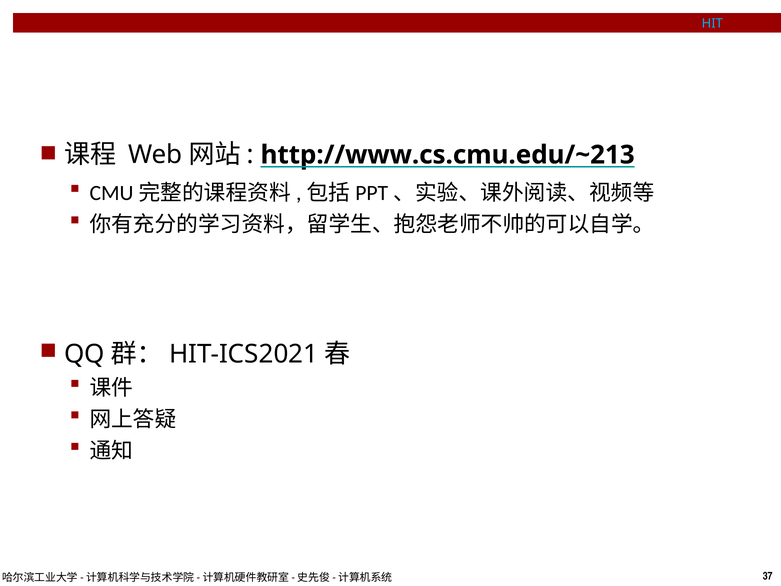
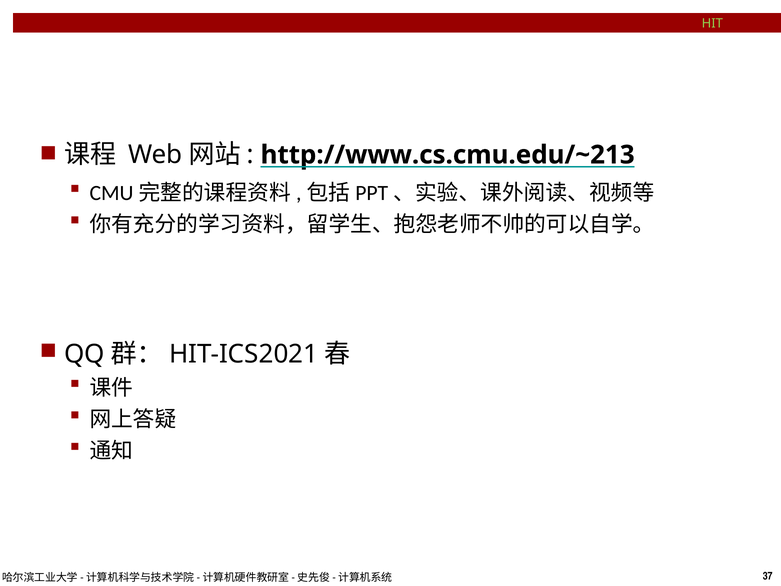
HIT colour: light blue -> light green (712, 24)
